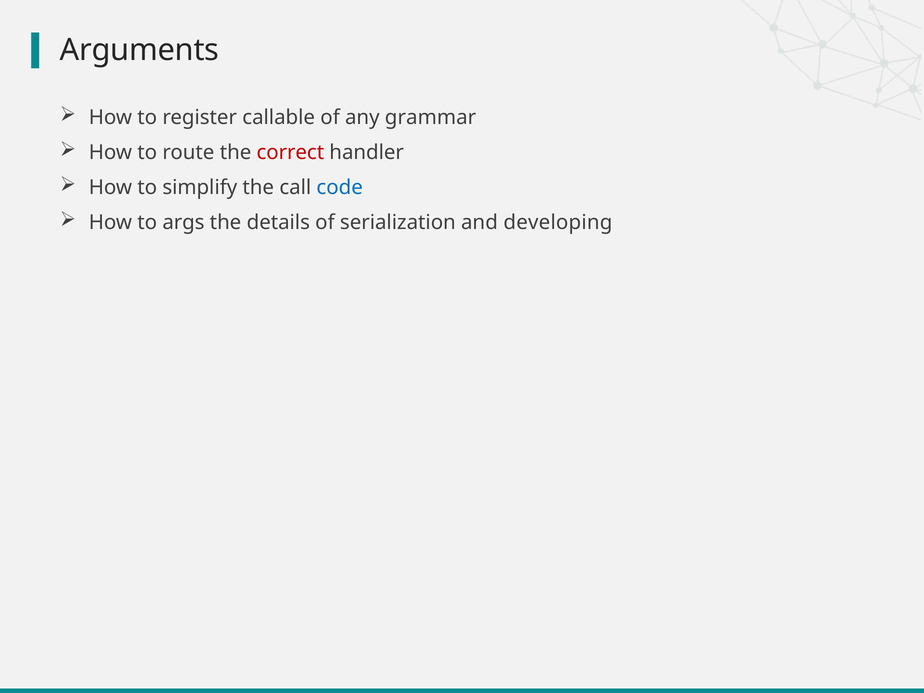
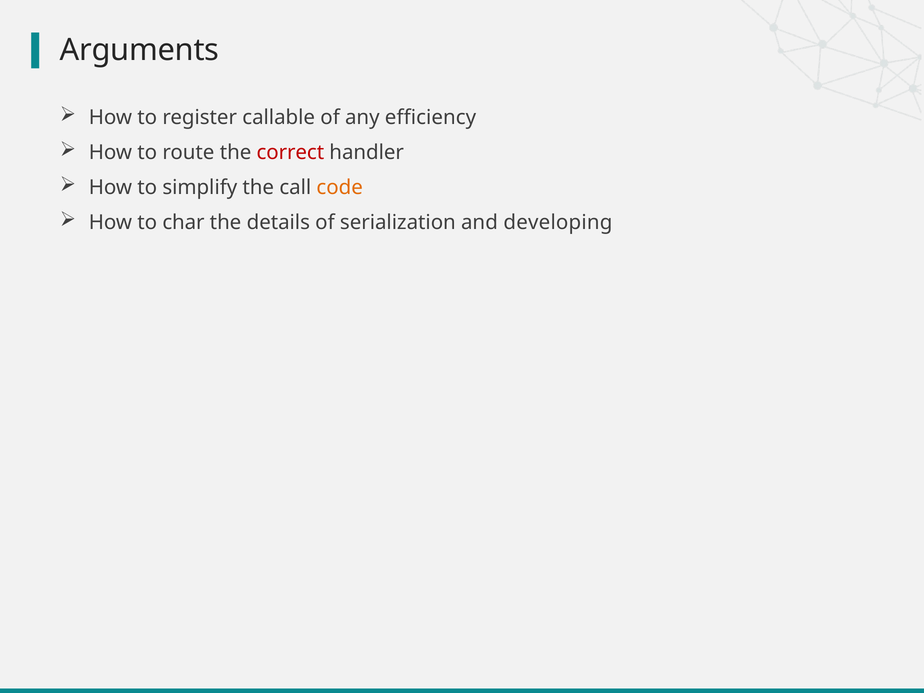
grammar: grammar -> efficiency (431, 117)
code colour: blue -> orange (340, 187)
args: args -> char (183, 222)
